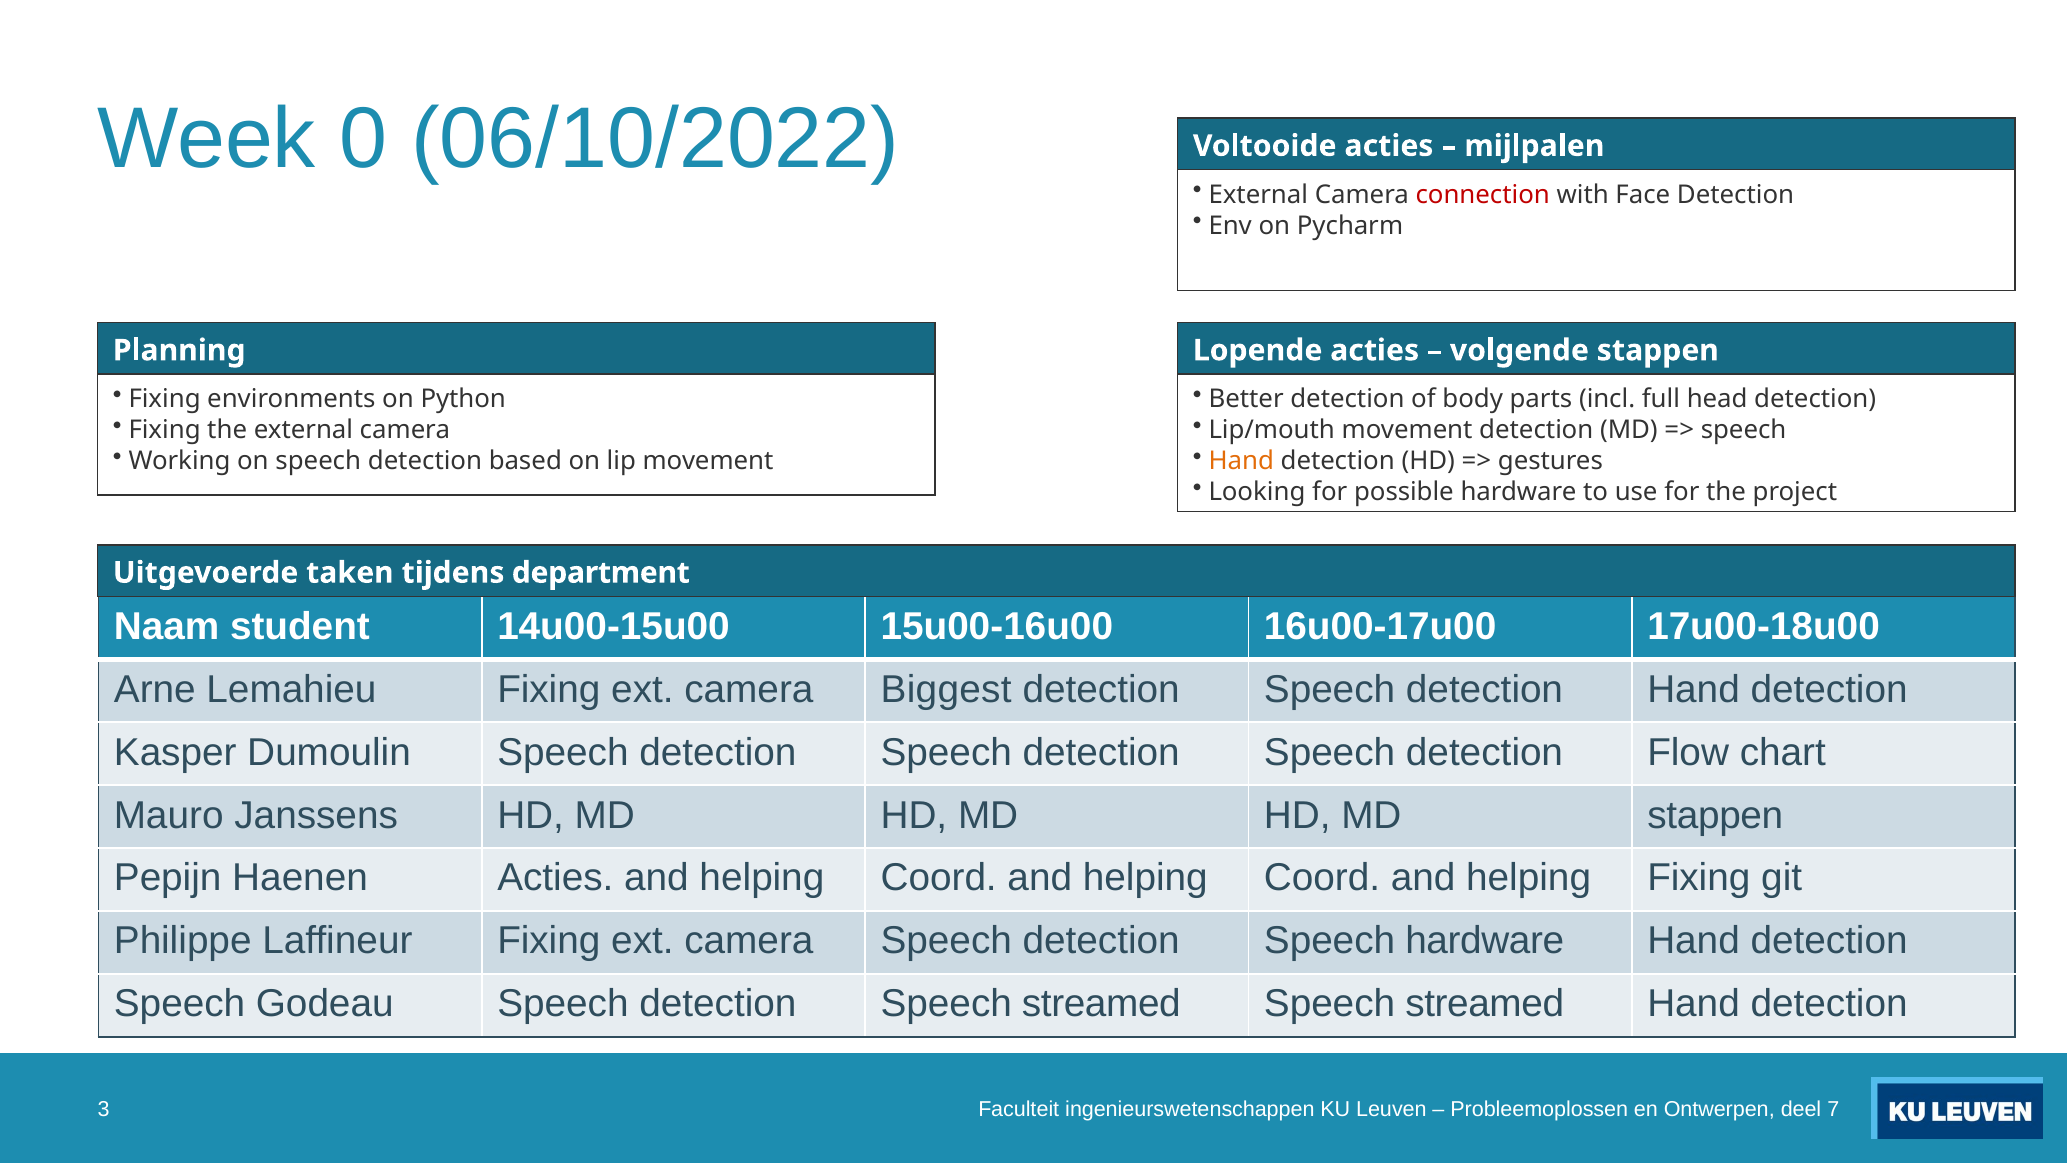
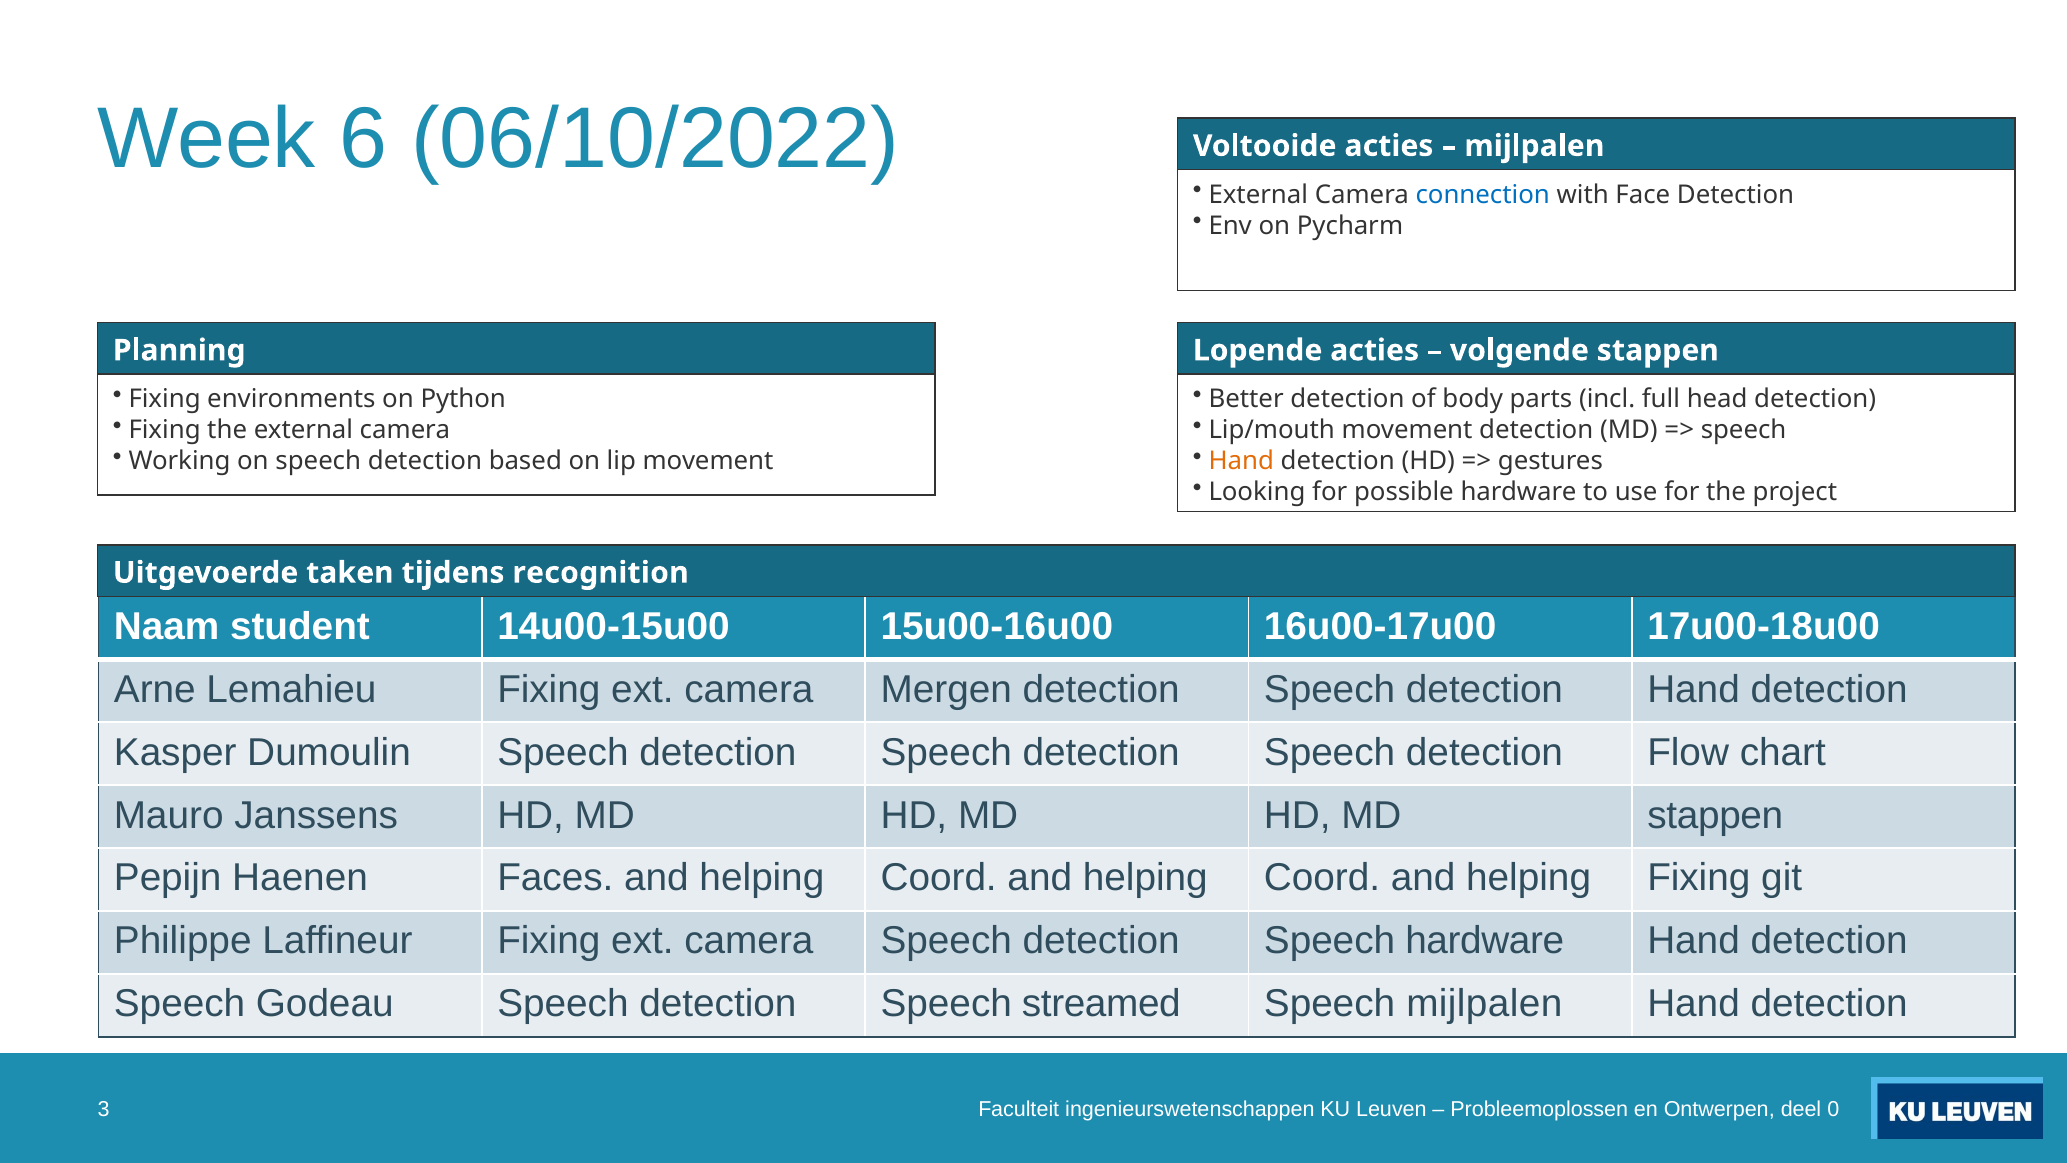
0: 0 -> 6 (364, 139)
connection colour: red -> blue (1483, 194)
department: department -> recognition (601, 573)
Biggest: Biggest -> Mergen (946, 689)
Haenen Acties: Acties -> Faces (555, 878)
streamed: streamed -> mijlpalen (1484, 1004)
7: 7 -> 0 (1833, 1109)
